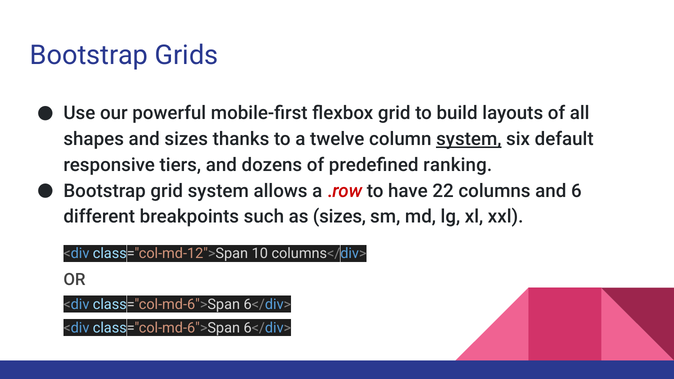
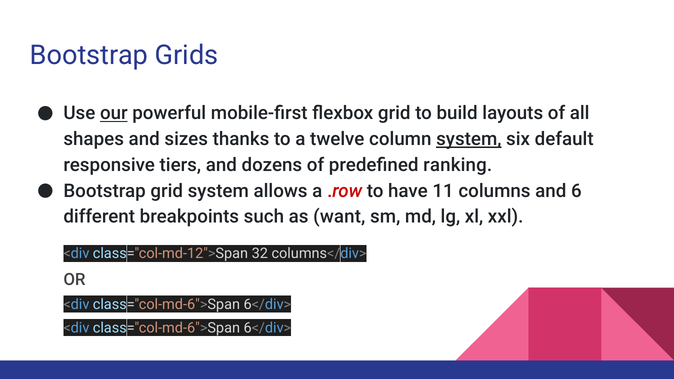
our underline: none -> present (114, 113)
22: 22 -> 11 (443, 191)
as sizes: sizes -> want (339, 217)
10: 10 -> 32 (260, 254)
